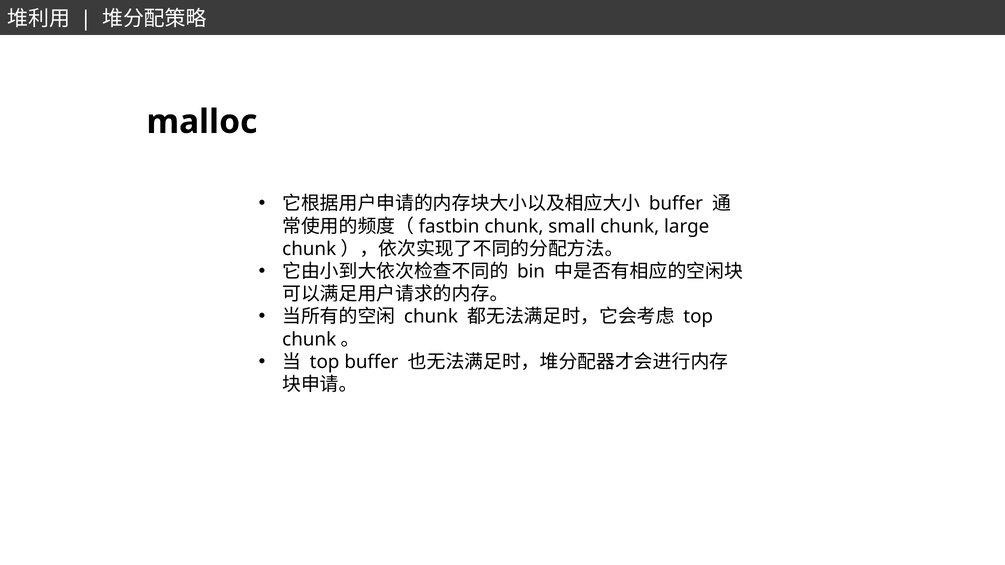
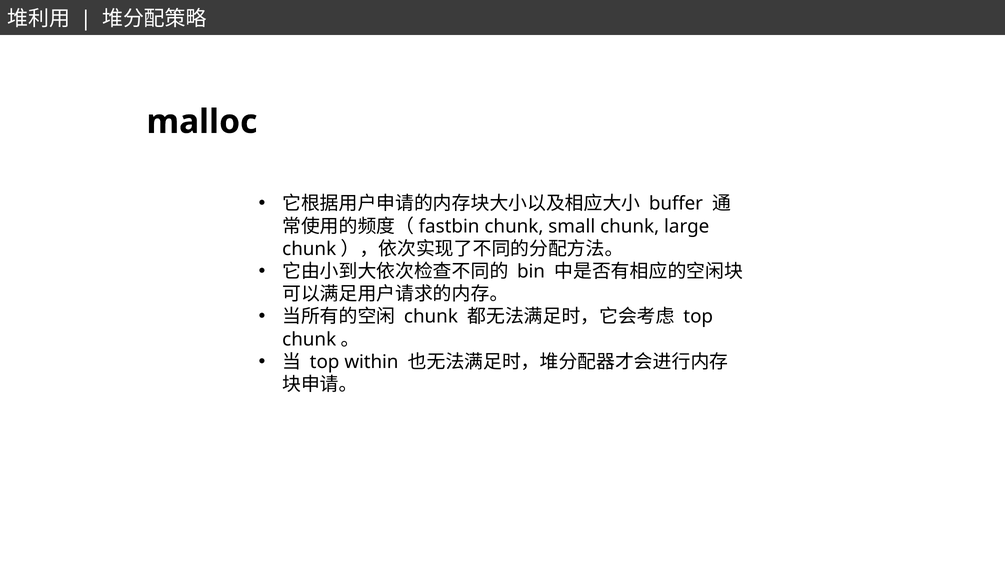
top buffer: buffer -> within (371, 362)
